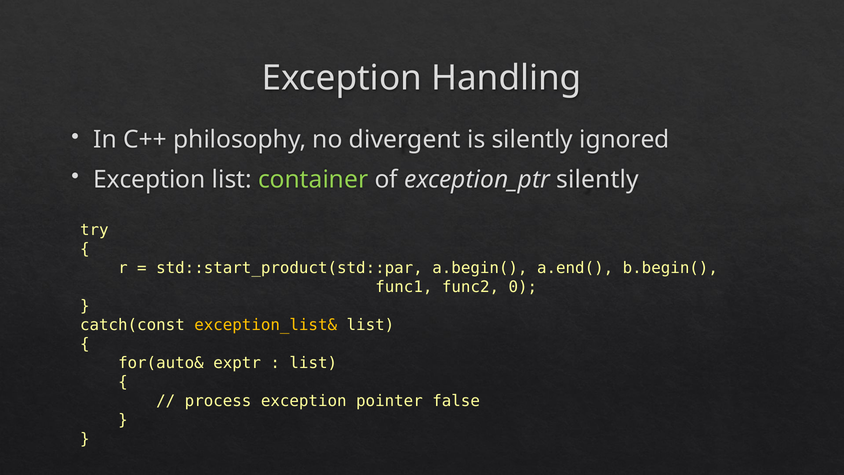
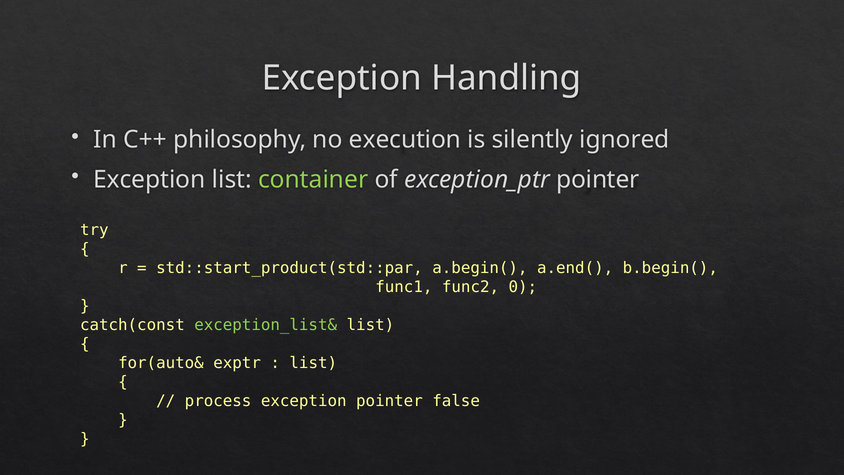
divergent: divergent -> execution (405, 140)
exception_ptr silently: silently -> pointer (598, 179)
exception_list& colour: yellow -> light green (266, 325)
